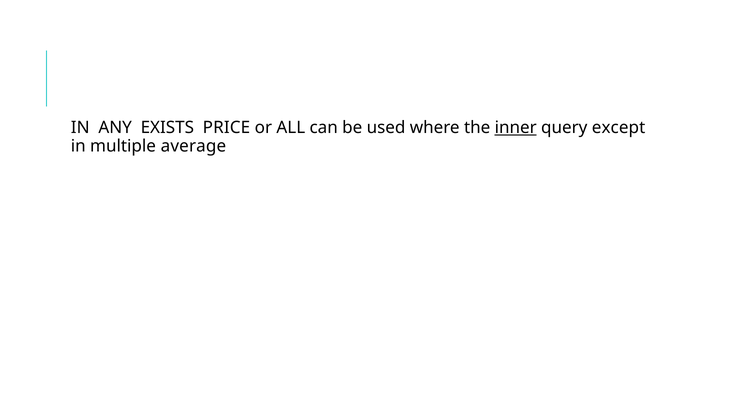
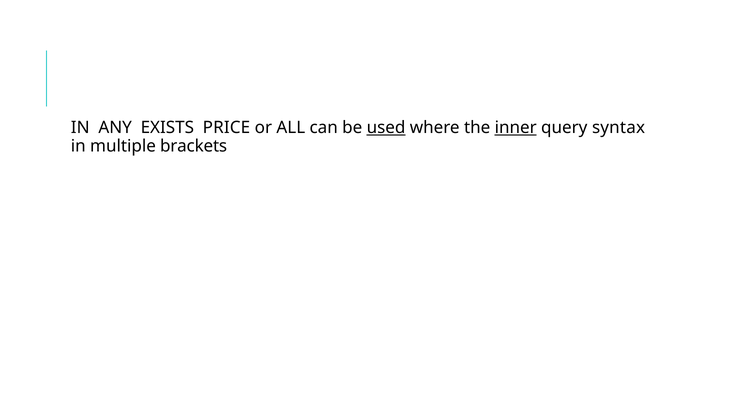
used underline: none -> present (386, 127)
except: except -> syntax (619, 127)
average: average -> brackets (194, 146)
